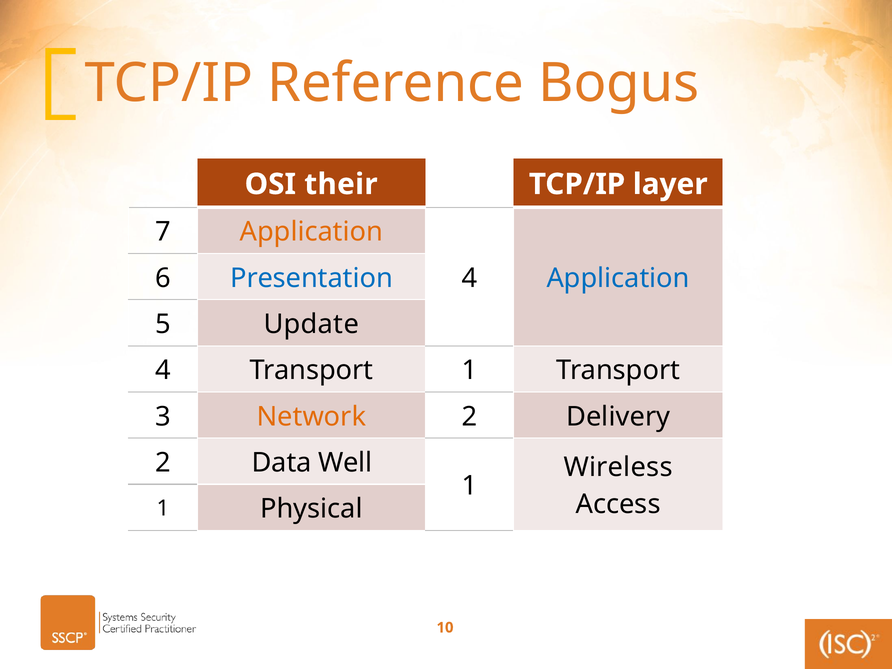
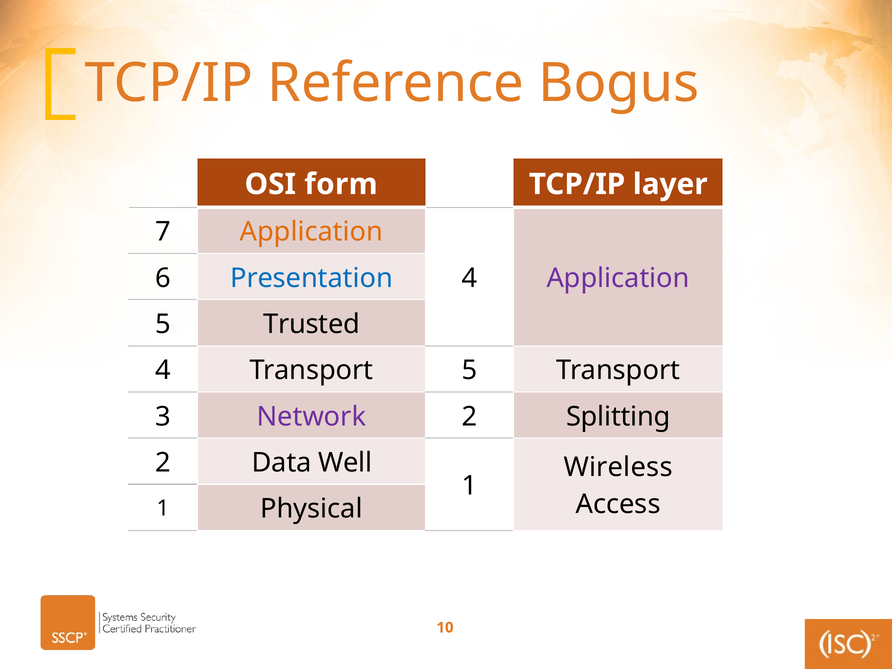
their: their -> form (341, 184)
Application colour: blue -> purple (618, 278)
Update: Update -> Trusted (312, 324)
Transport 1: 1 -> 5 (470, 370)
Network colour: orange -> purple (311, 417)
Delivery: Delivery -> Splitting (618, 417)
